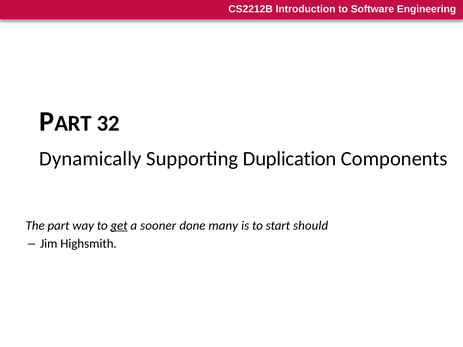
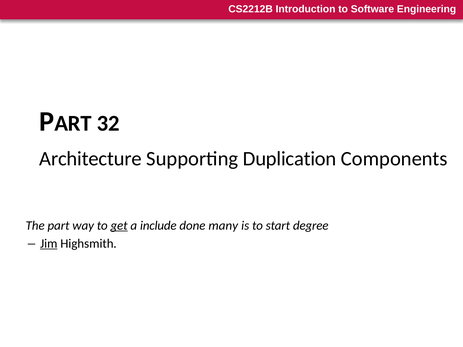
Dynamically: Dynamically -> Architecture (91, 159)
sooner: sooner -> include (158, 226)
should: should -> degree (311, 226)
Jim underline: none -> present (49, 244)
